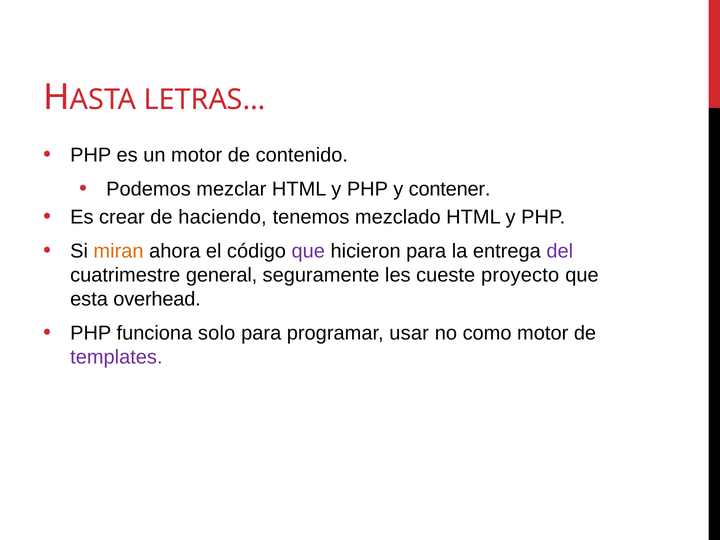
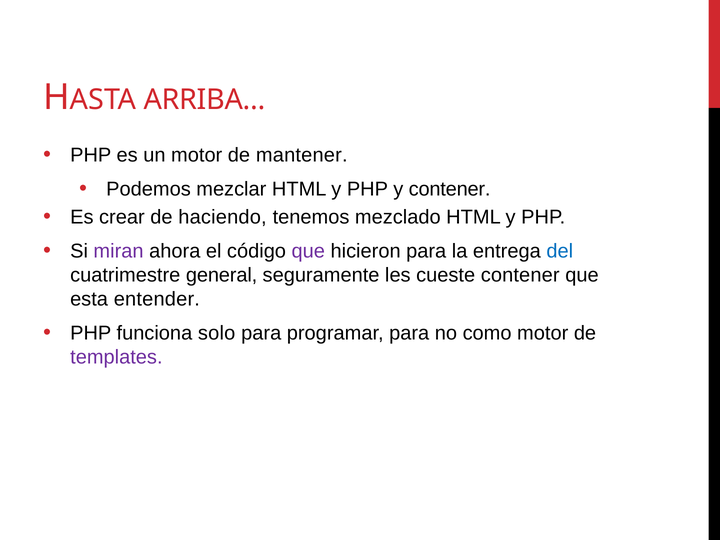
LETRAS…: LETRAS… -> ARRIBA… (205, 100)
contenido: contenido -> mantener (302, 155)
miran colour: orange -> purple (119, 251)
del colour: purple -> blue (560, 251)
cueste proyecto: proyecto -> contener (520, 275)
overhead: overhead -> entender (157, 299)
programar usar: usar -> para (409, 333)
